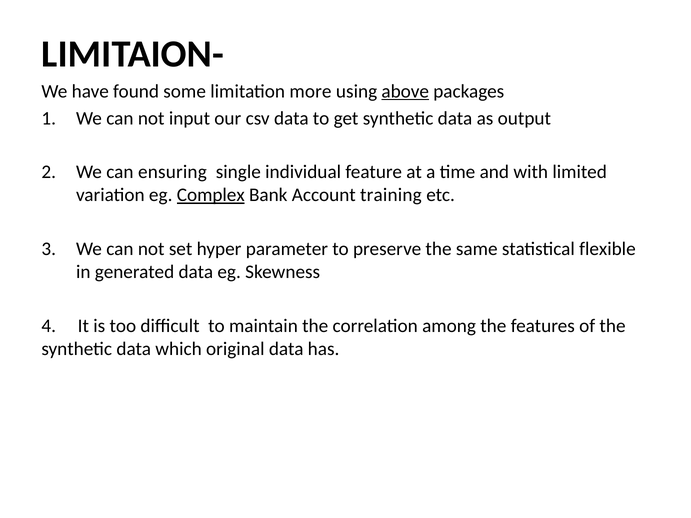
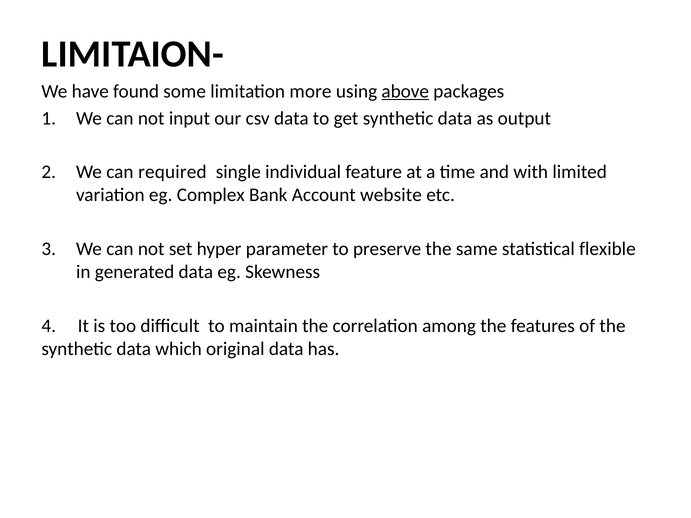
ensuring: ensuring -> required (172, 172)
Complex underline: present -> none (211, 195)
training: training -> website (391, 195)
